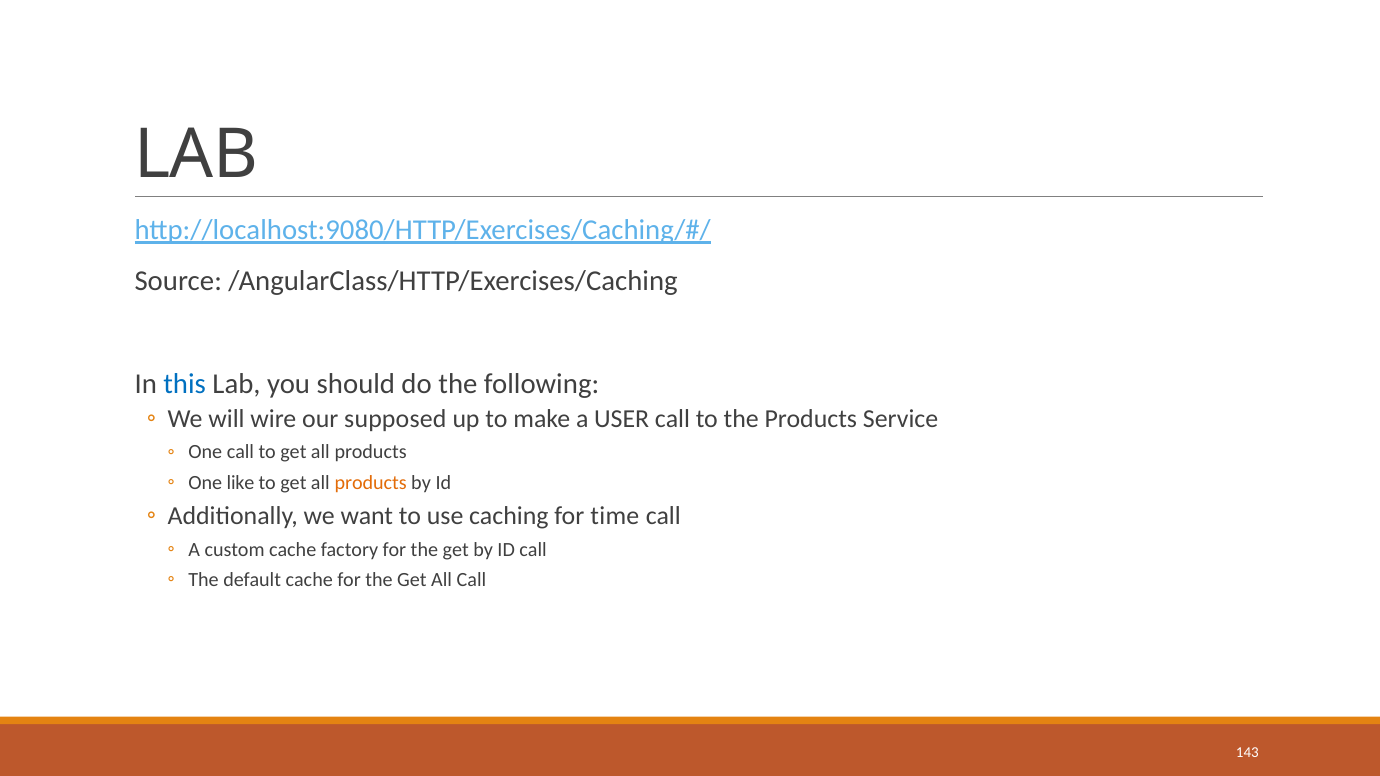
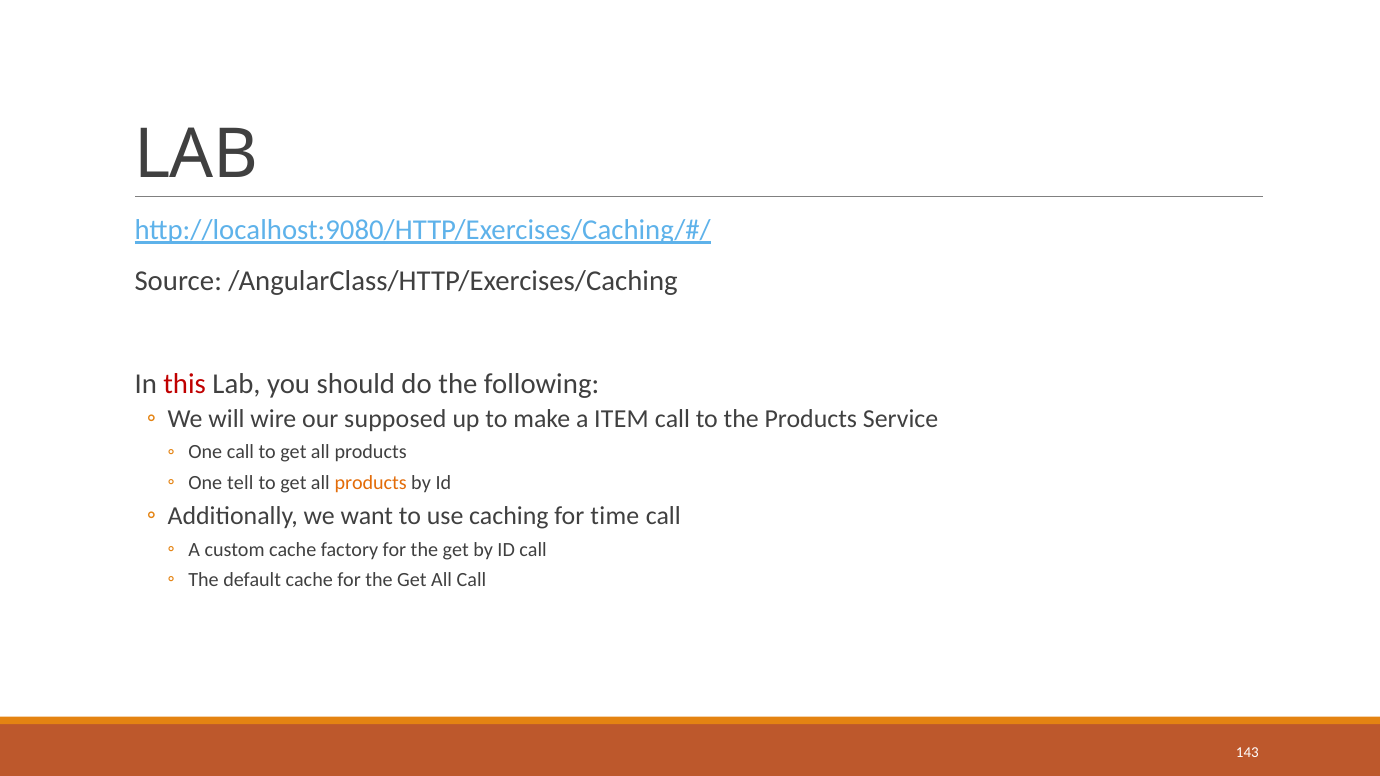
this colour: blue -> red (185, 384)
USER: USER -> ITEM (622, 419)
like: like -> tell (240, 483)
